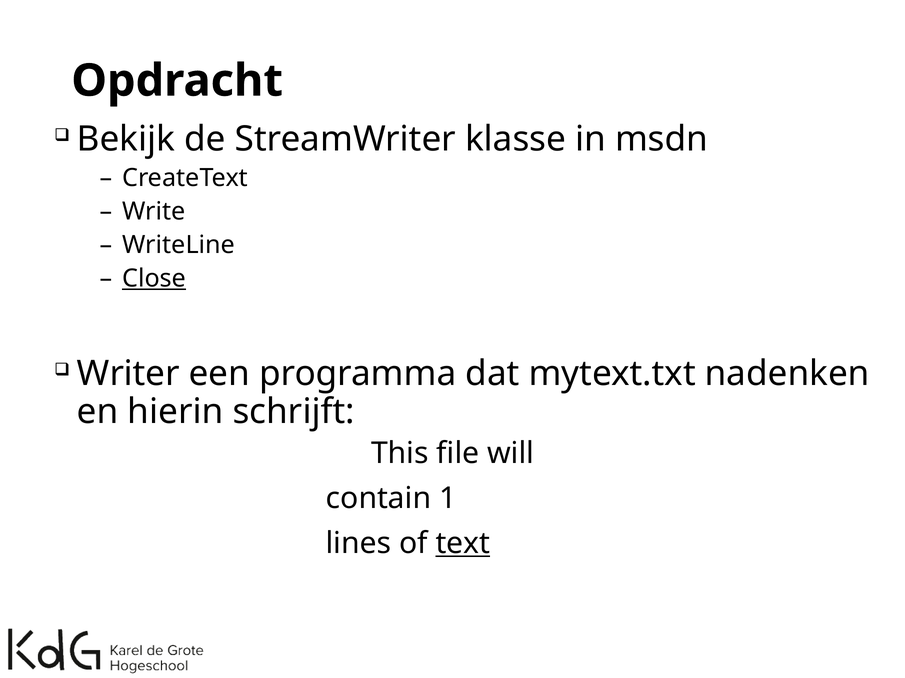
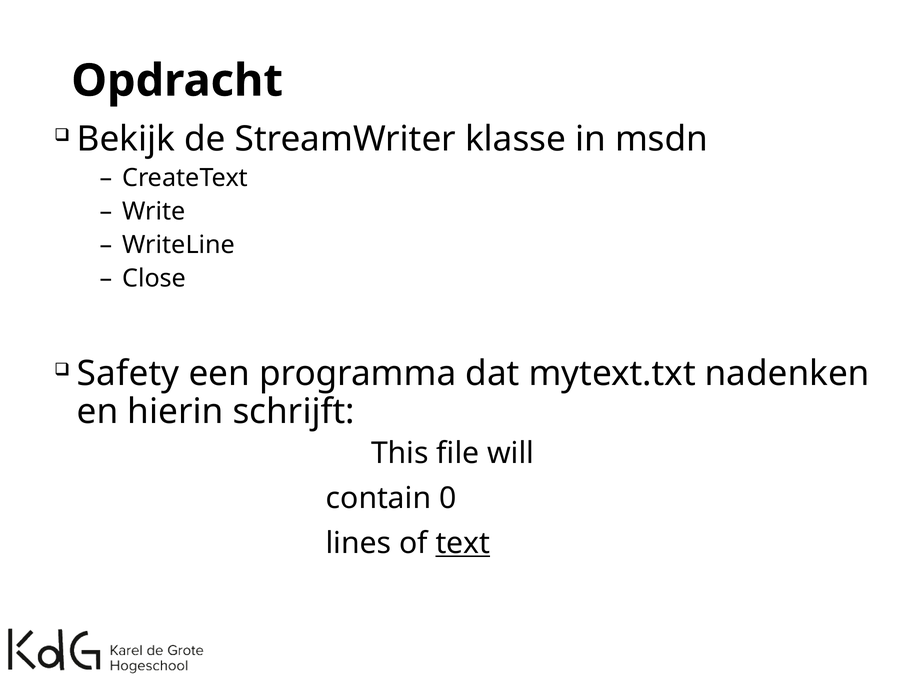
Close underline: present -> none (154, 279)
Writer: Writer -> Safety (128, 374)
1: 1 -> 0 (448, 499)
